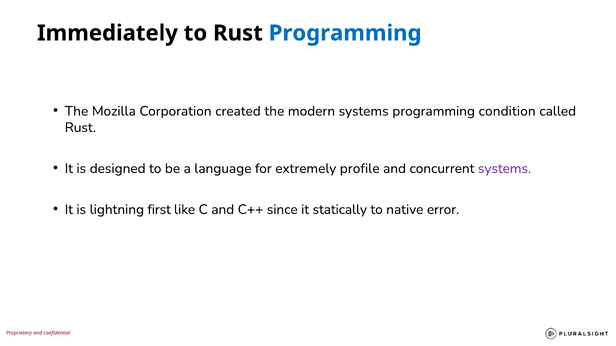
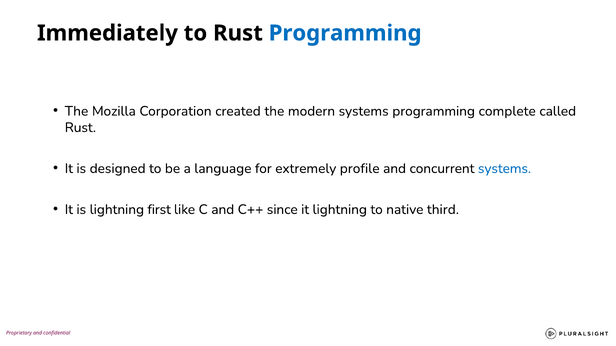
condition: condition -> complete (507, 111)
systems colour: purple -> blue (504, 169)
it statically: statically -> lightning (340, 210)
error: error -> third (443, 210)
